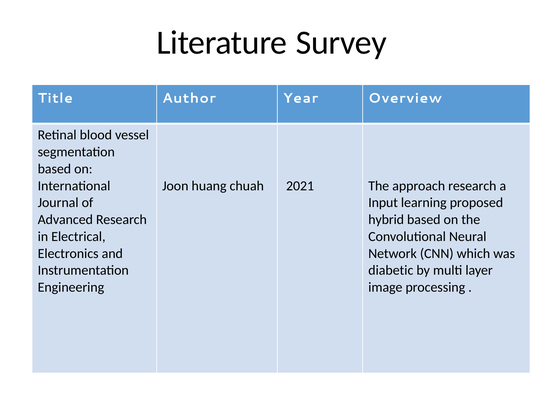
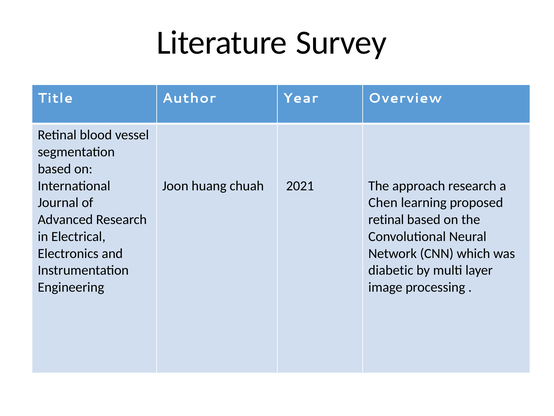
Input: Input -> Chen (383, 202)
hybrid: hybrid -> retinal (386, 219)
